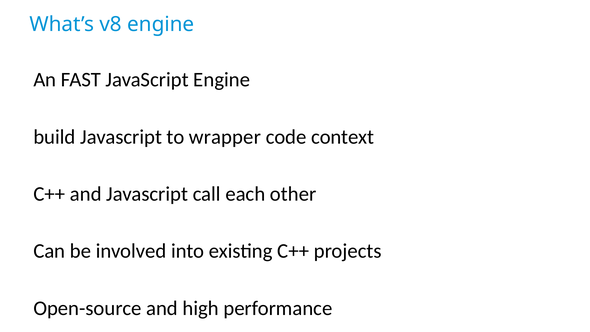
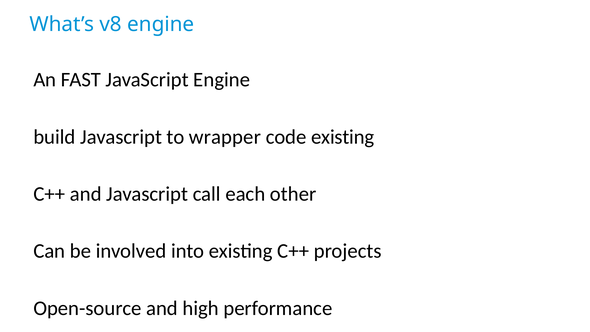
code context: context -> existing (343, 137)
